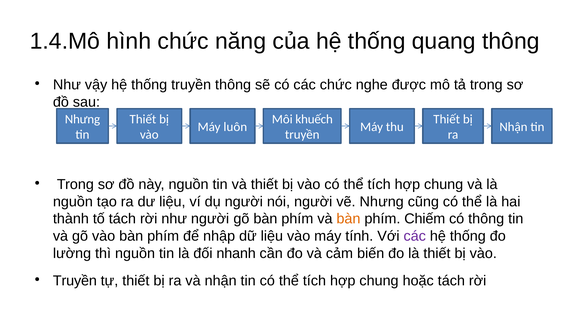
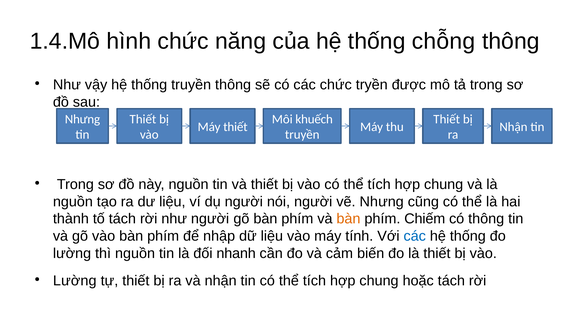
quang: quang -> chỗng (444, 41)
nghe: nghe -> tryền (372, 85)
Máy luôn: luôn -> thiết (235, 127)
các colour: purple -> blue (415, 236)
Truyền: Truyền -> Lường (75, 281)
